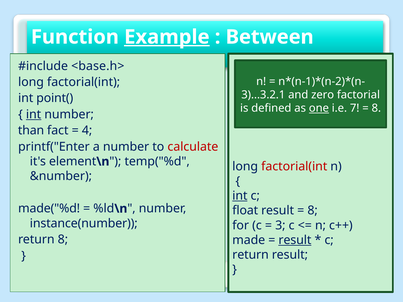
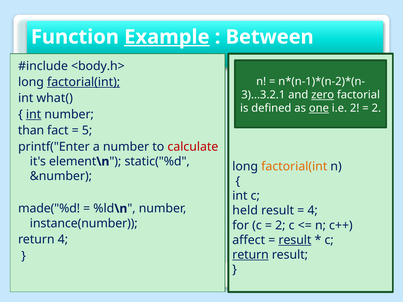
<base.h>: <base.h> -> <body.h> (98, 66)
factorial(int underline: none -> present (84, 82)
zero underline: none -> present (323, 95)
point(: point( -> what( (55, 98)
i.e 7: 7 -> 2 (355, 108)
8: 8 -> 2 (376, 108)
4: 4 -> 5 (87, 131)
temp("%d: temp("%d -> static("%d (157, 162)
factorial(int colour: red -> orange (294, 166)
int underline: present -> none (240, 196)
float: float -> held (245, 211)
8: 8 -> 4 (313, 211)
3: 3 -> 2 (280, 226)
return 8: 8 -> 4 (63, 240)
made: made -> affect (249, 240)
return underline: none -> present (251, 255)
